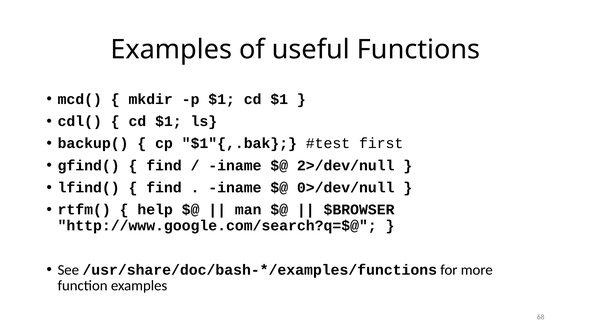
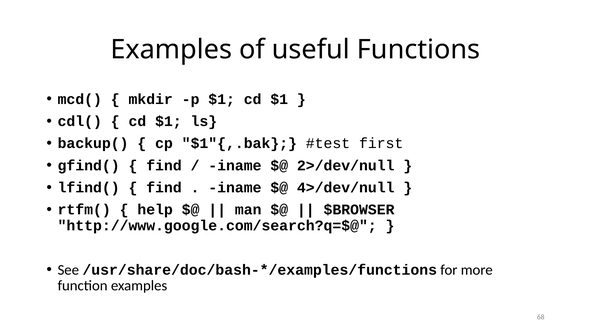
0>/dev/null: 0>/dev/null -> 4>/dev/null (346, 188)
